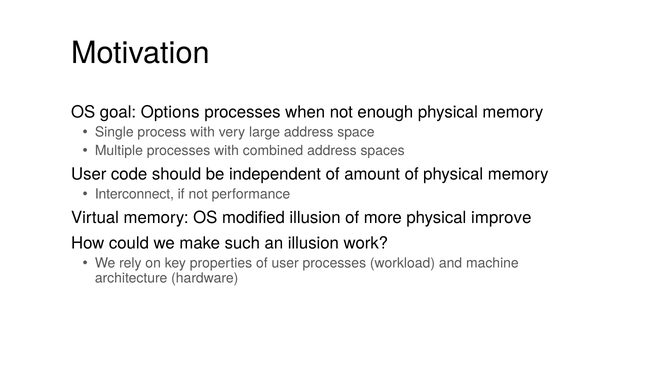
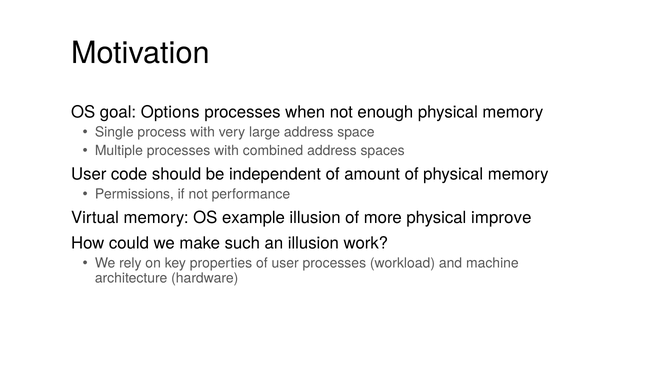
Interconnect: Interconnect -> Permissions (134, 194)
modified: modified -> example (253, 217)
